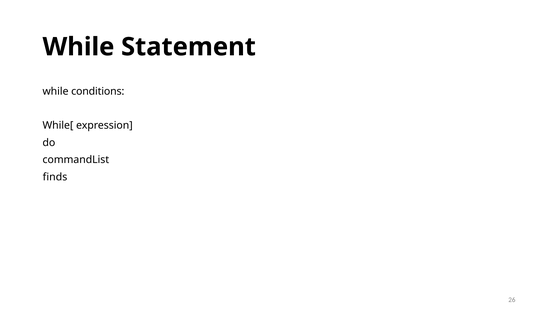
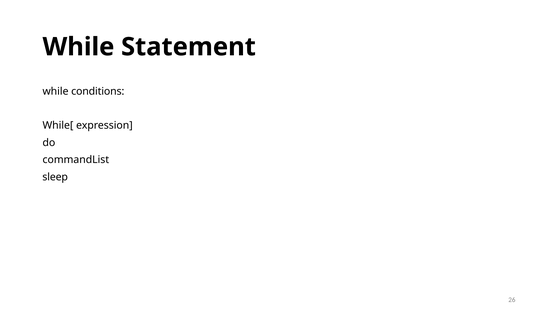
finds: finds -> sleep (55, 177)
